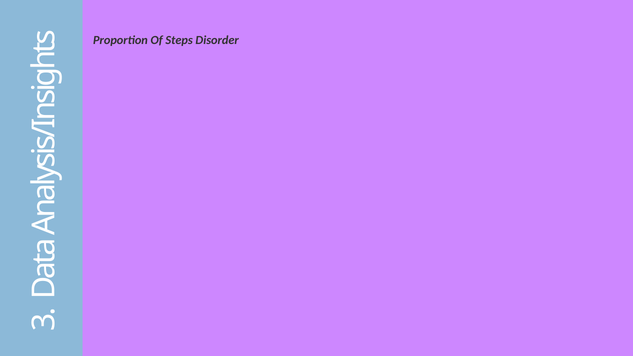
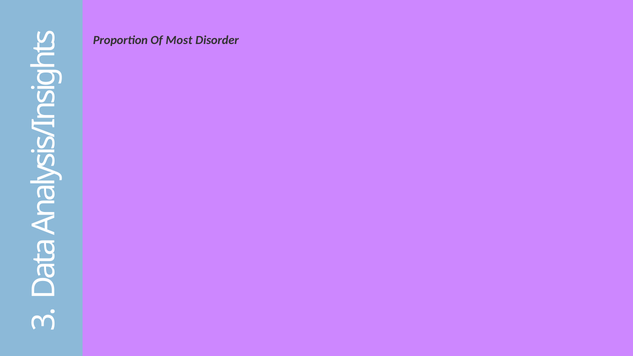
Steps: Steps -> Most (179, 40)
